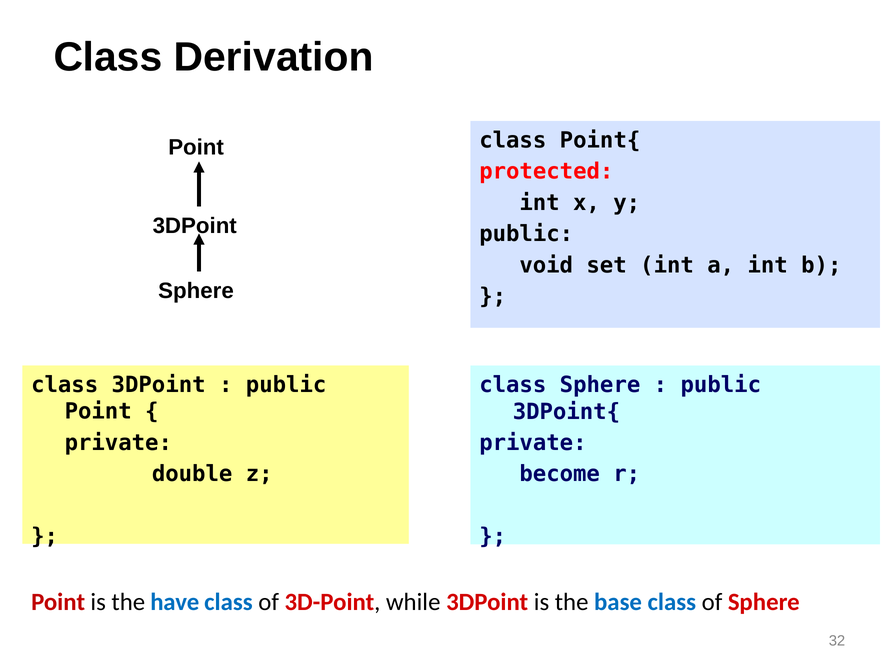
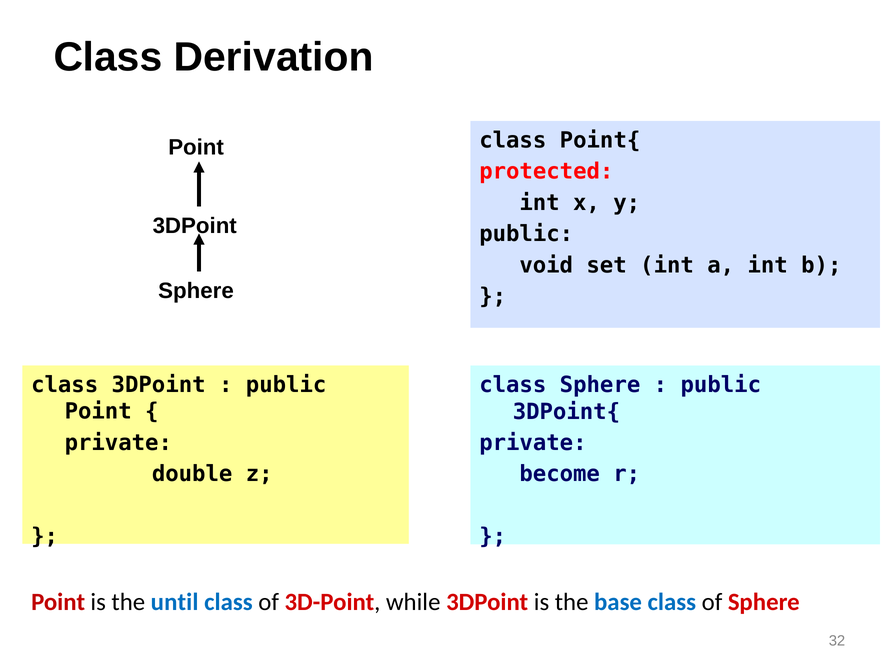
have: have -> until (175, 602)
